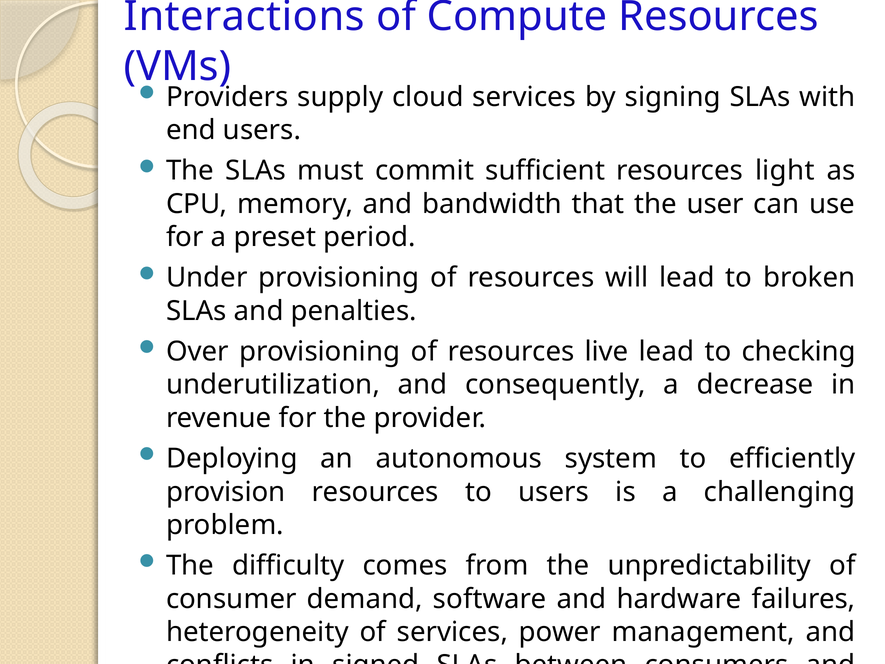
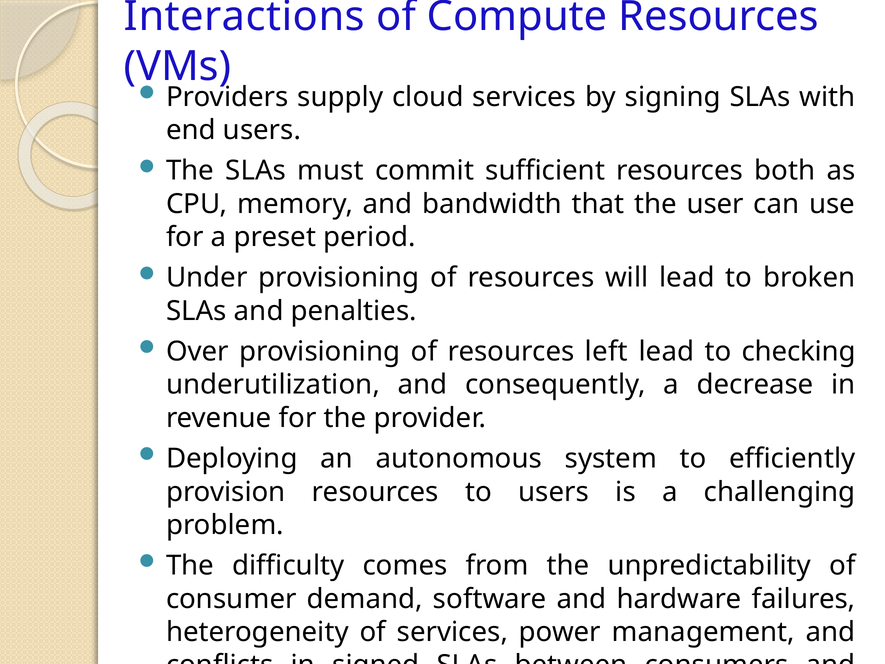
light: light -> both (785, 171)
live: live -> left (606, 351)
